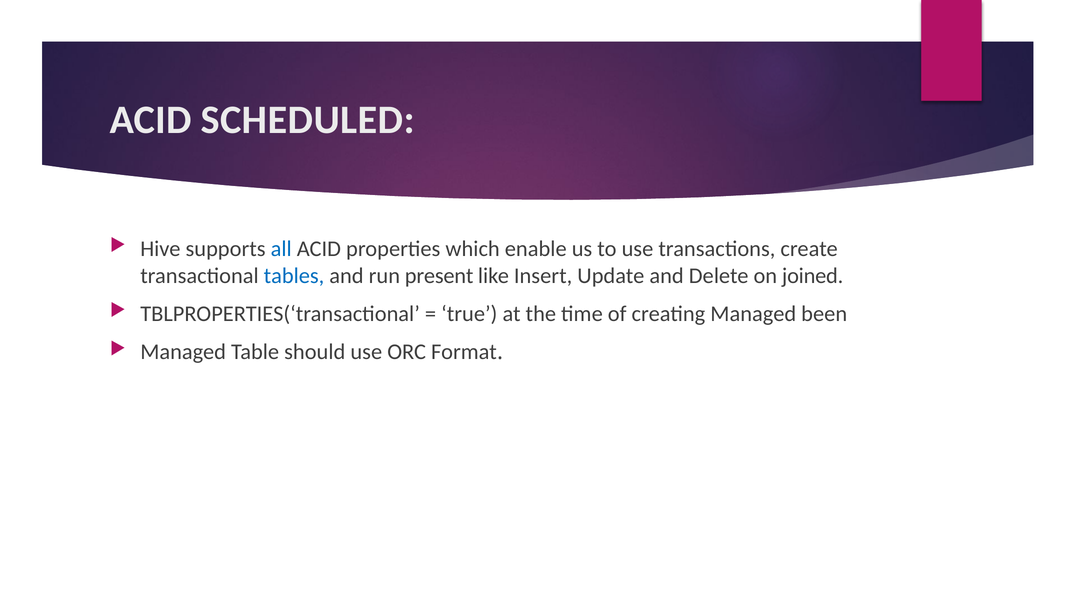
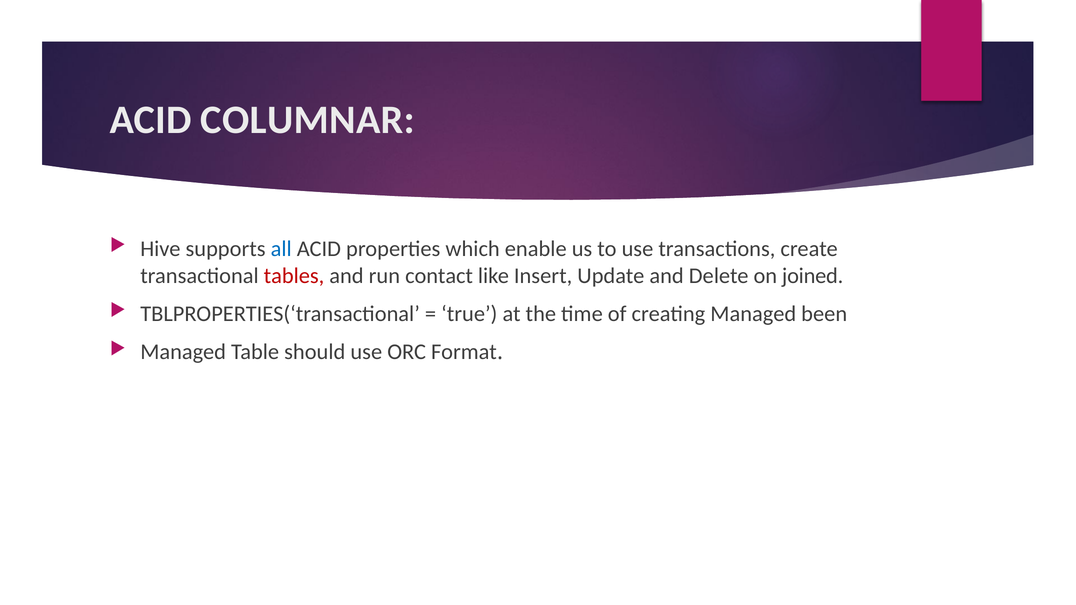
SCHEDULED: SCHEDULED -> COLUMNAR (308, 120)
tables colour: blue -> red (294, 276)
present: present -> contact (439, 276)
